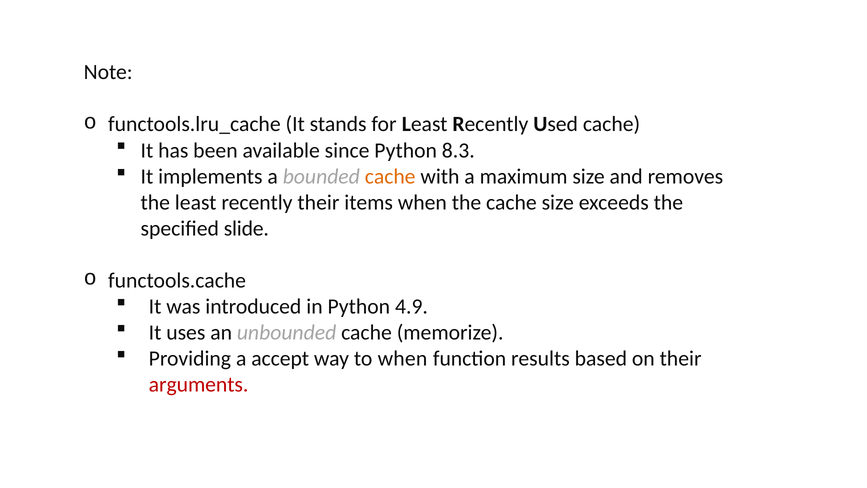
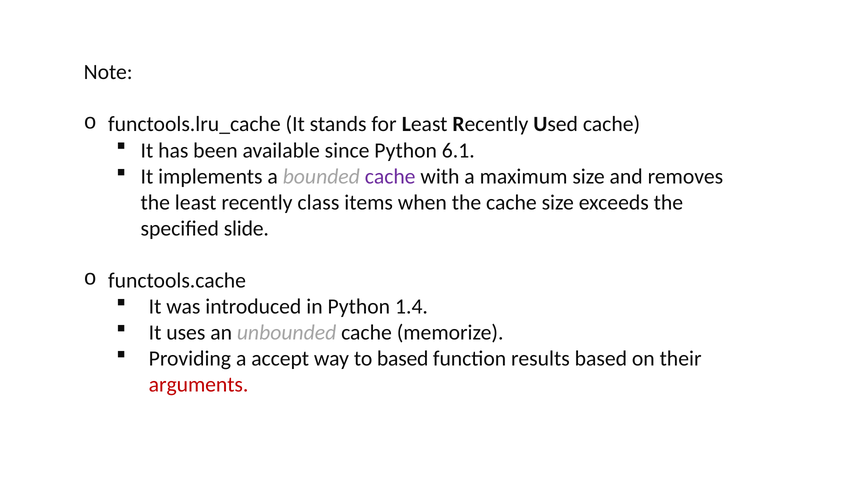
8.3: 8.3 -> 6.1 (458, 150)
cache colour: orange -> purple (390, 176)
recently their: their -> class (318, 202)
4.9: 4.9 -> 1.4 (412, 306)
to when: when -> based (403, 358)
